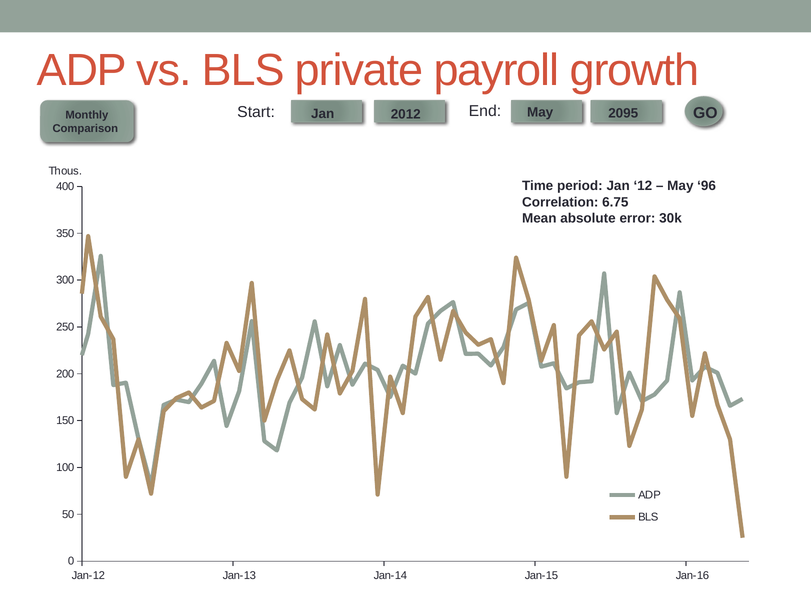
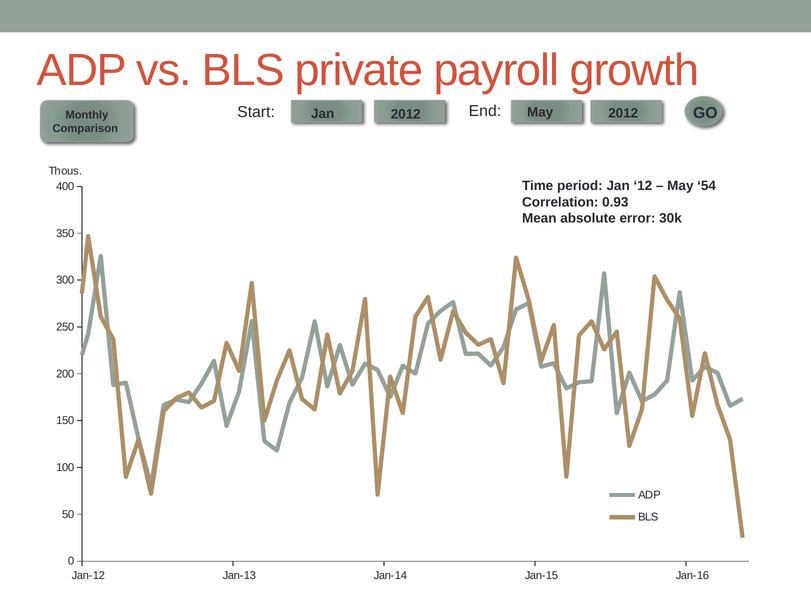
May 2095: 2095 -> 2012 (623, 113)
96: 96 -> 54 (707, 186)
6.75: 6.75 -> 0.93 (615, 202)
